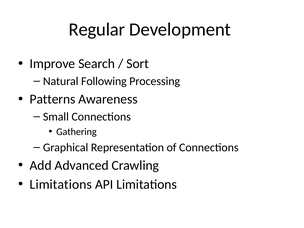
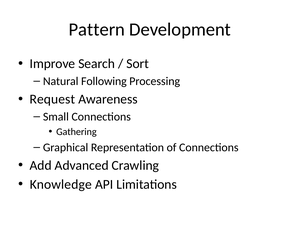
Regular: Regular -> Pattern (97, 29)
Patterns: Patterns -> Request (52, 99)
Limitations: Limitations -> Knowledge (61, 184)
